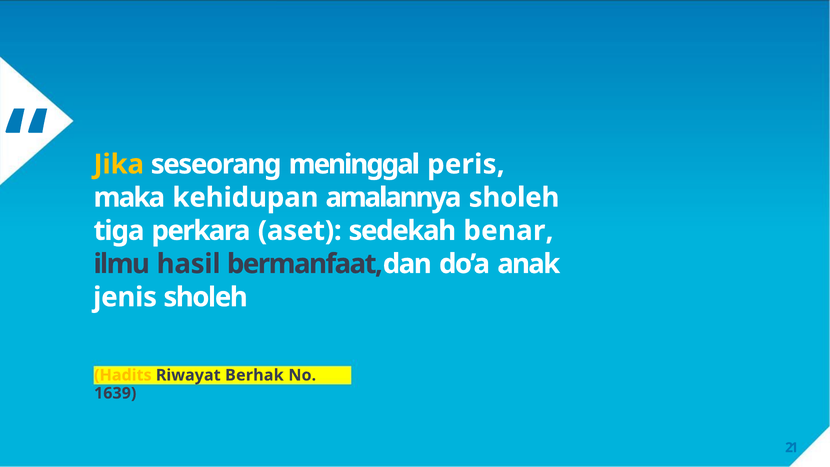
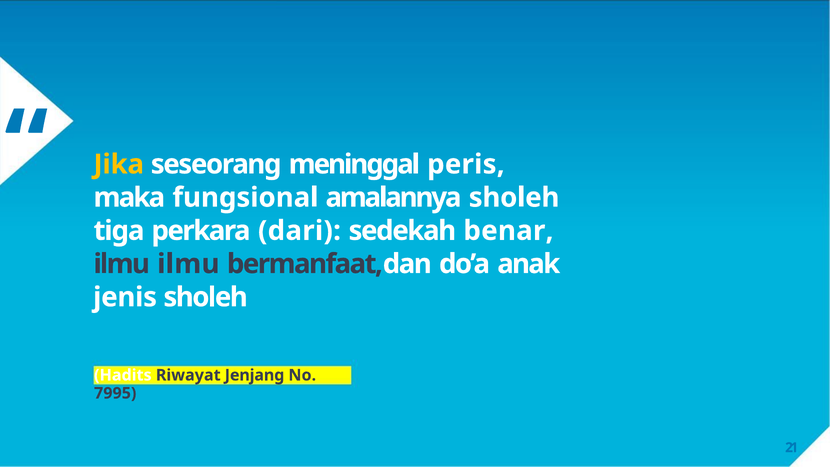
kehidupan: kehidupan -> fungsional (245, 198)
aset: aset -> dari (299, 231)
ilmu hasil: hasil -> ilmu (188, 264)
Hadits colour: yellow -> white (123, 375)
Berhak: Berhak -> Jenjang (255, 375)
1639: 1639 -> 7995 (115, 393)
